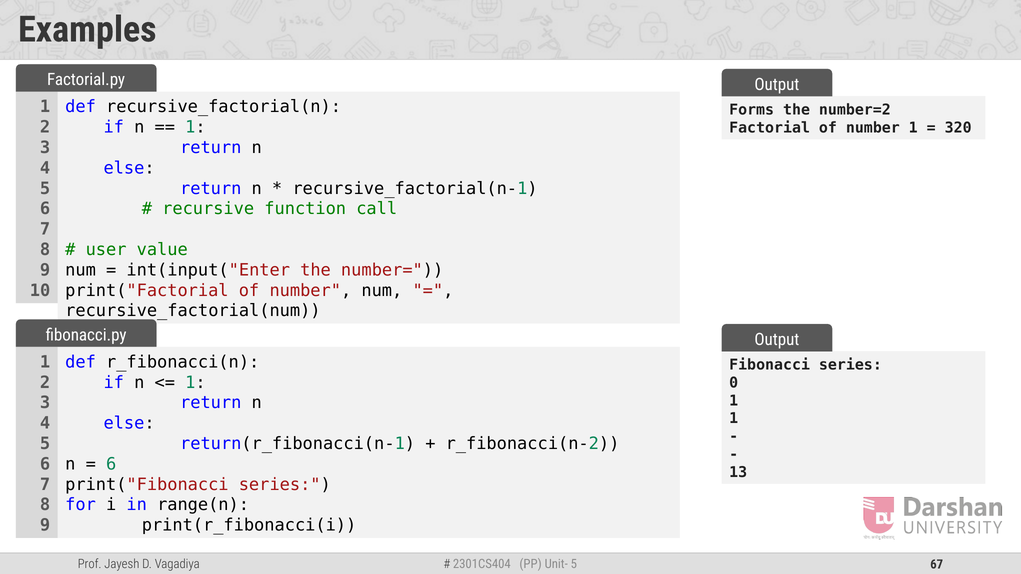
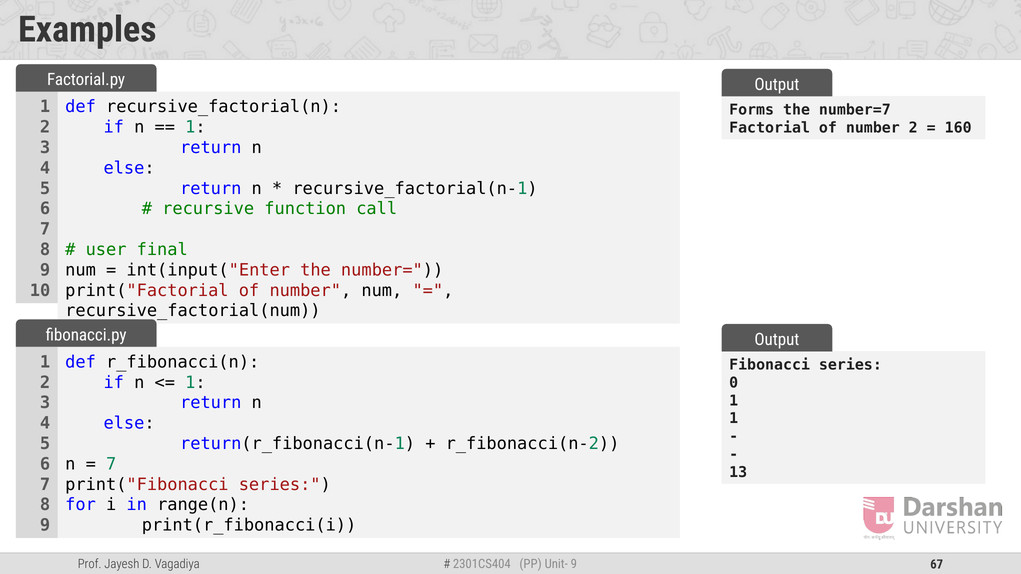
number=2: number=2 -> number=7 (855, 110)
number 1: 1 -> 2 (913, 128)
320: 320 -> 160 (958, 128)
value: value -> final (162, 250)
6: 6 -> 7 (111, 464)
5: 5 -> 9 (574, 565)
